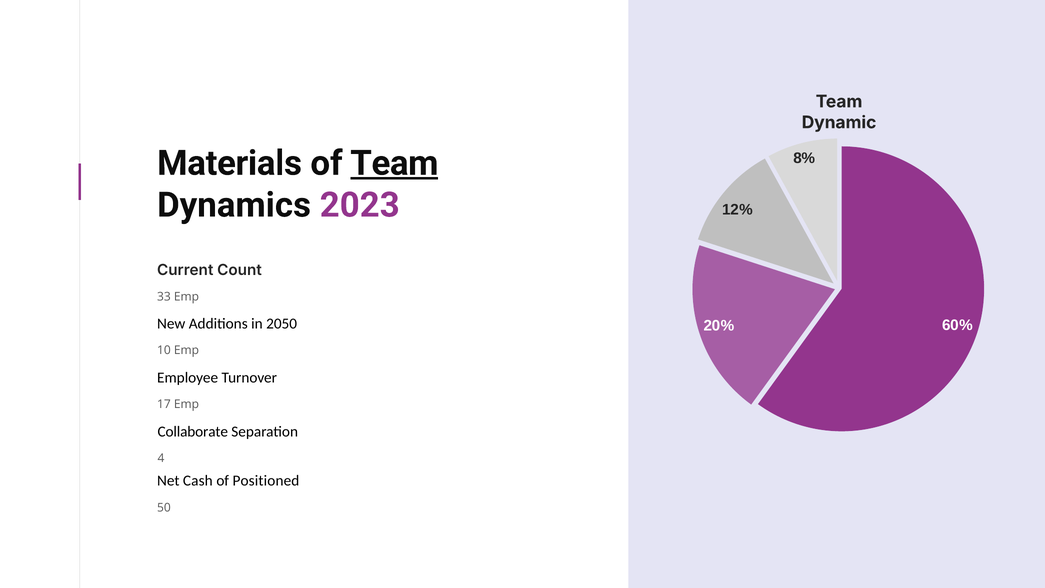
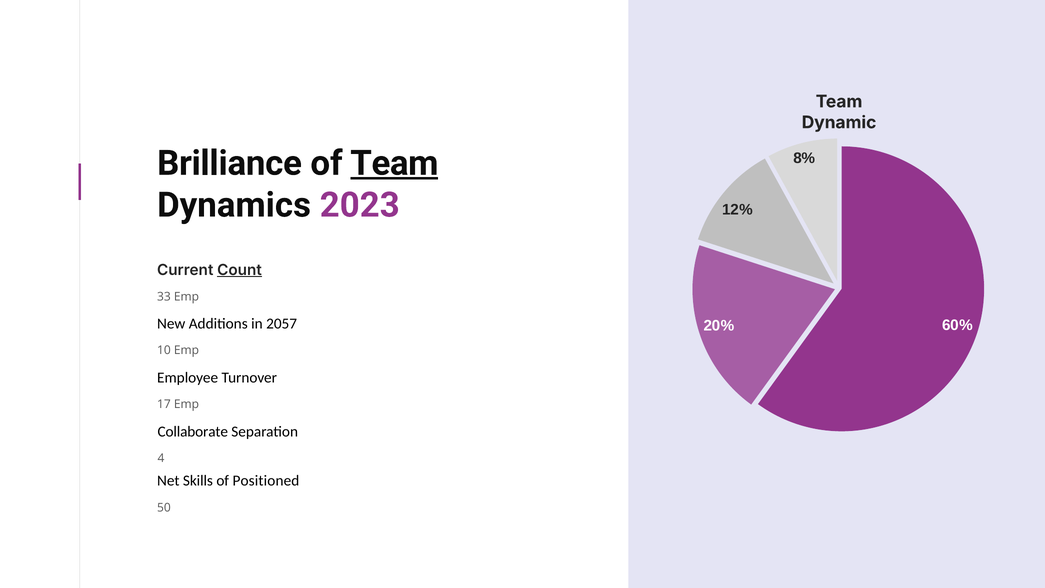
Materials: Materials -> Brilliance (229, 163)
Count underline: none -> present (239, 270)
2050: 2050 -> 2057 (282, 323)
Cash: Cash -> Skills (198, 481)
